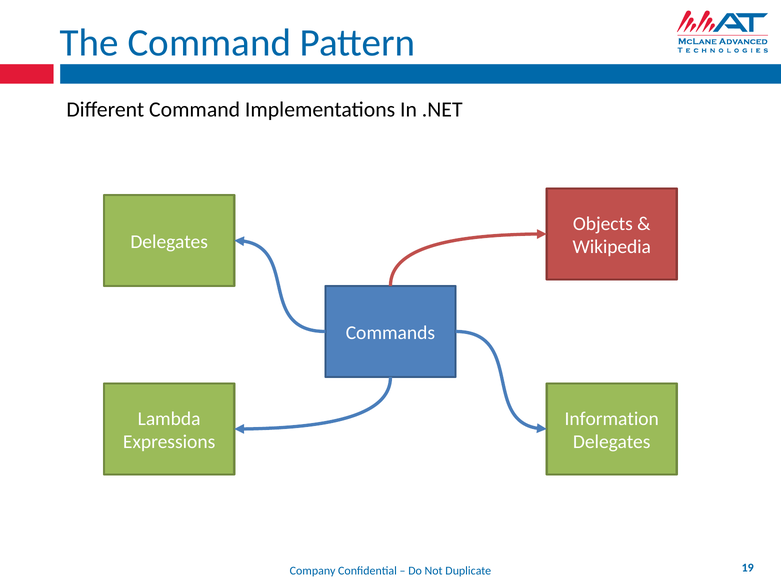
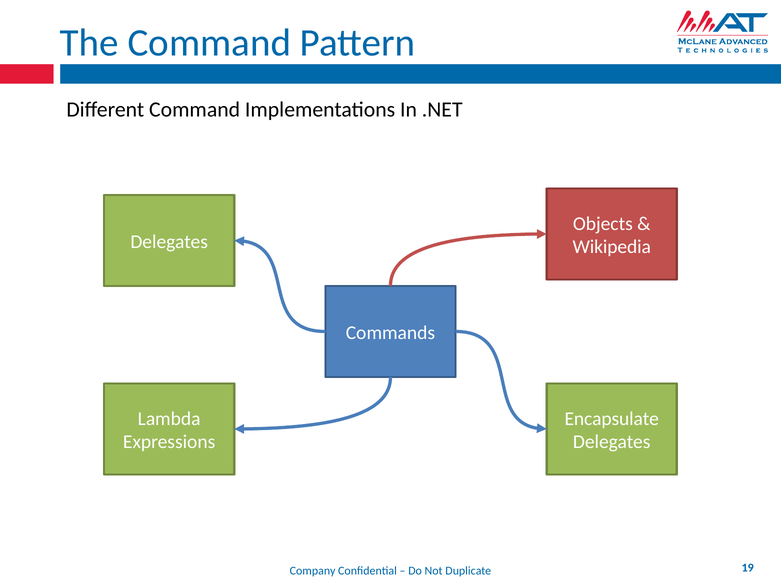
Information: Information -> Encapsulate (612, 419)
